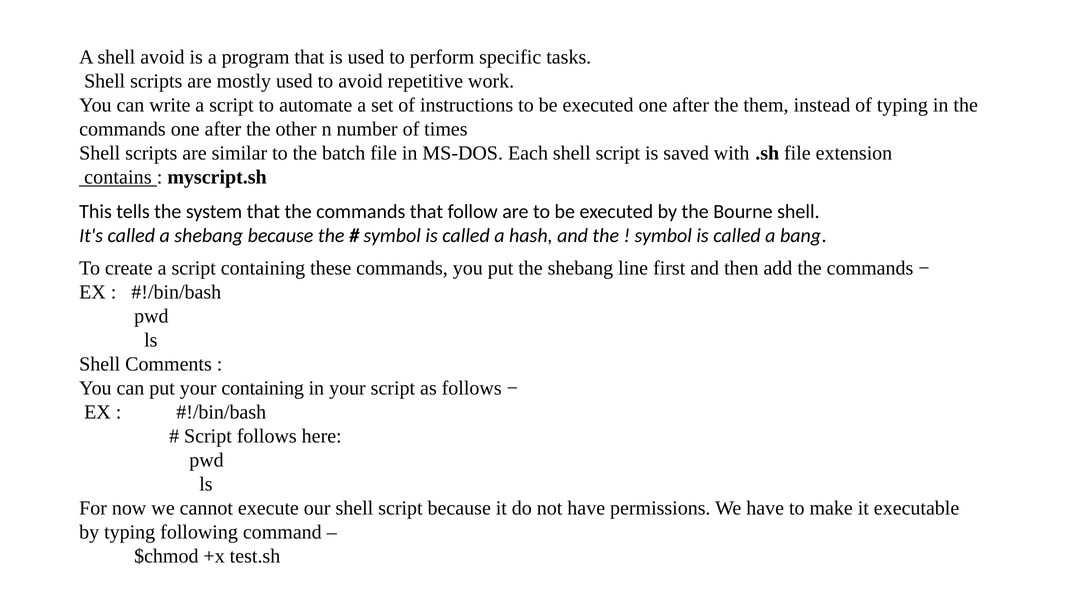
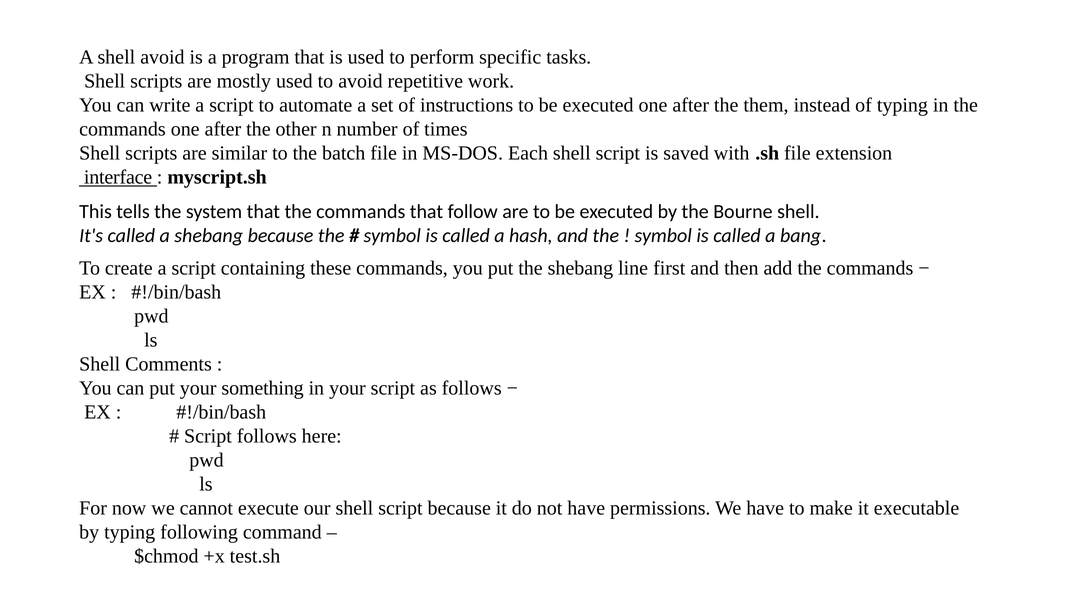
contains: contains -> interface (118, 177)
your containing: containing -> something (263, 388)
